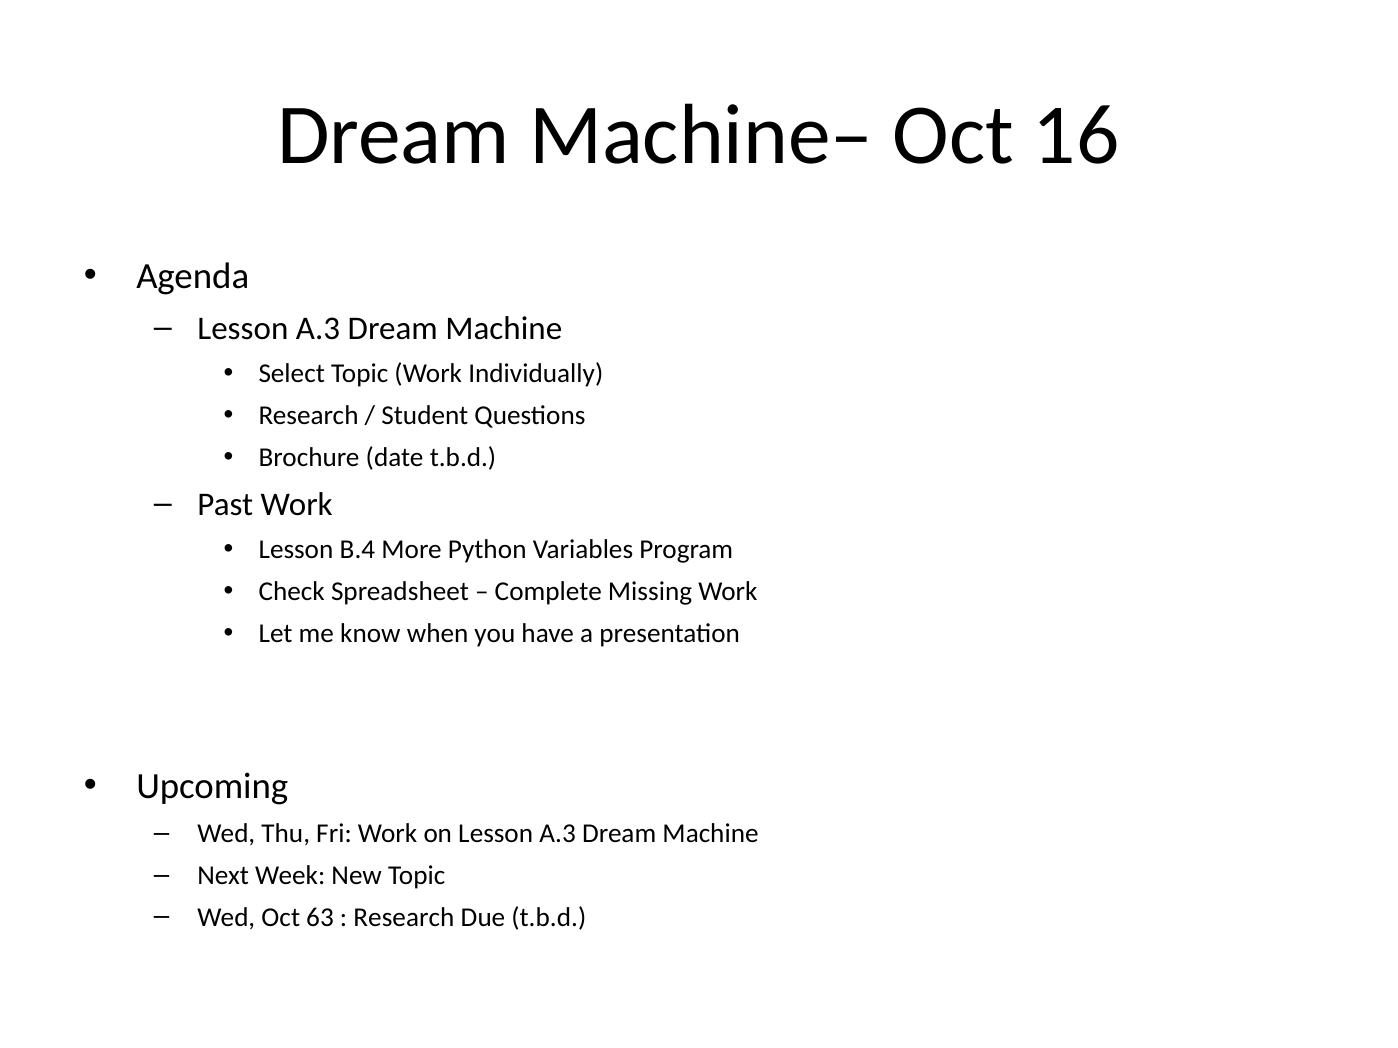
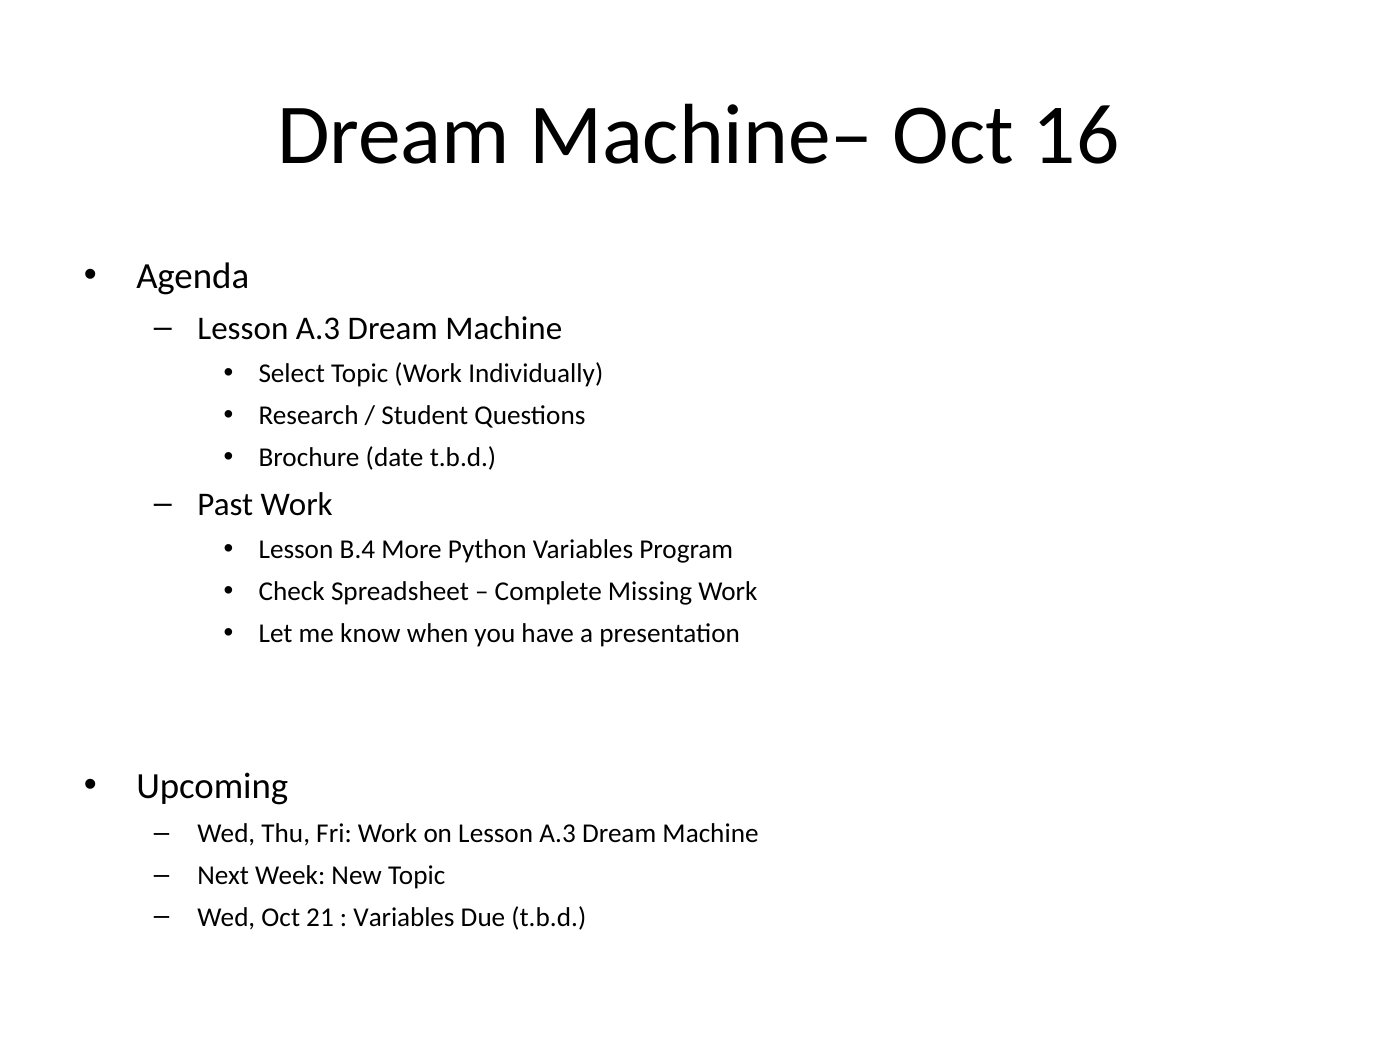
63: 63 -> 21 (320, 918)
Research: Research -> Variables (404, 918)
